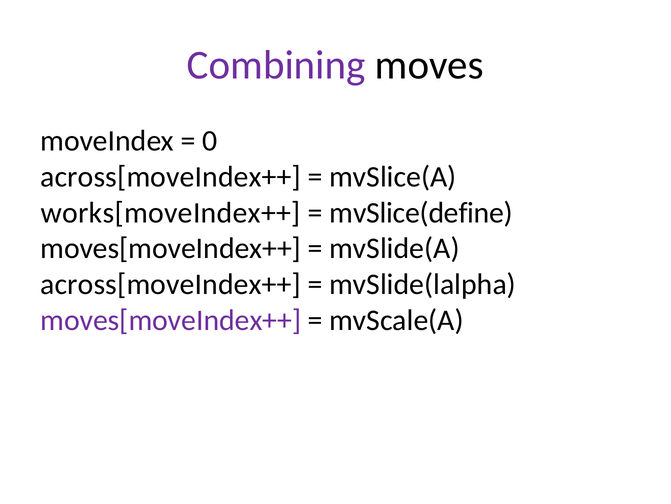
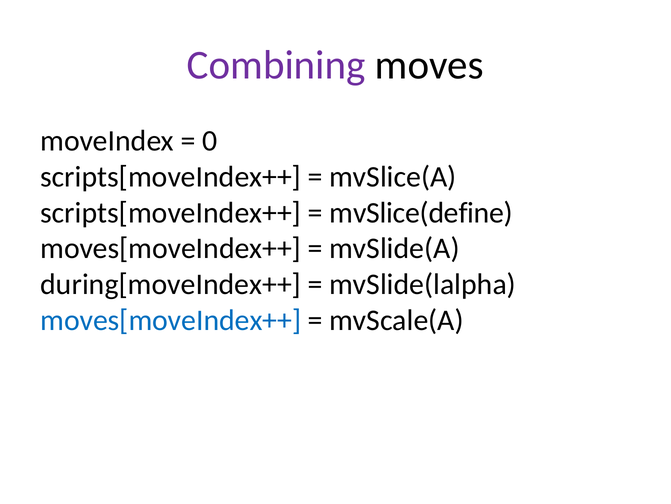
across[moveIndex++: across[moveIndex++ -> scripts[moveIndex++ (171, 177)
works[moveIndex++: works[moveIndex++ -> scripts[moveIndex++ (171, 212)
across[moveIndex++: across[moveIndex++ -> during[moveIndex++ (171, 284)
moves[moveIndex++ colour: purple -> blue (171, 320)
